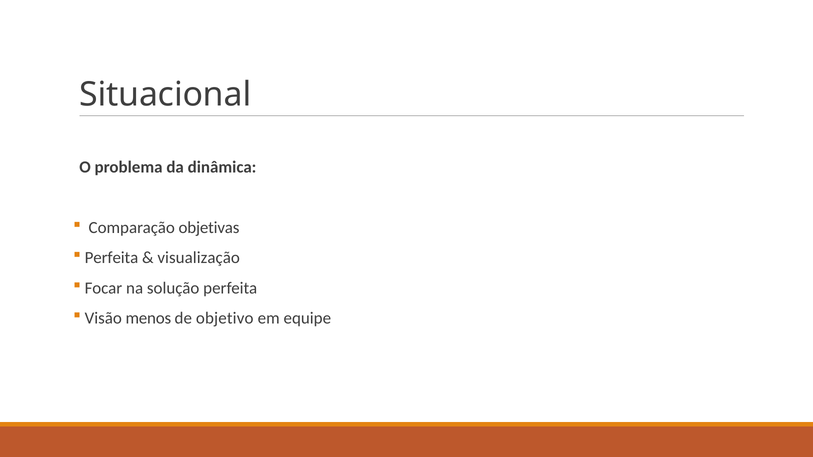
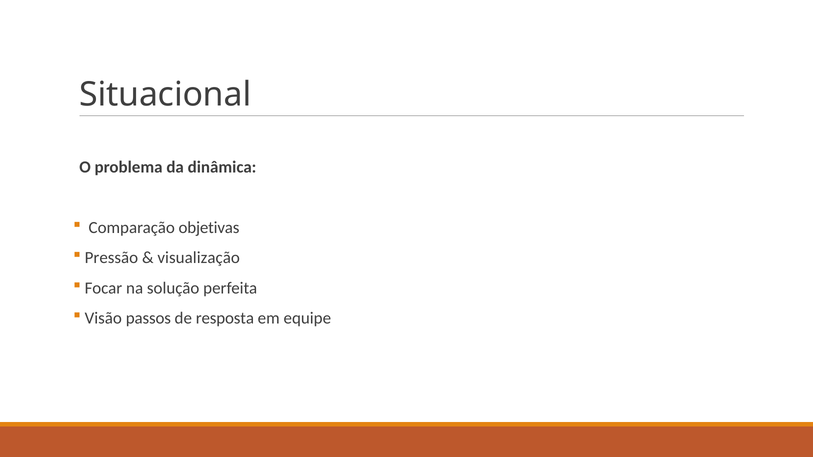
Perfeita: Perfeita -> Pressão (111, 258)
menos: menos -> passos (148, 318)
objetivo: objetivo -> resposta (225, 318)
